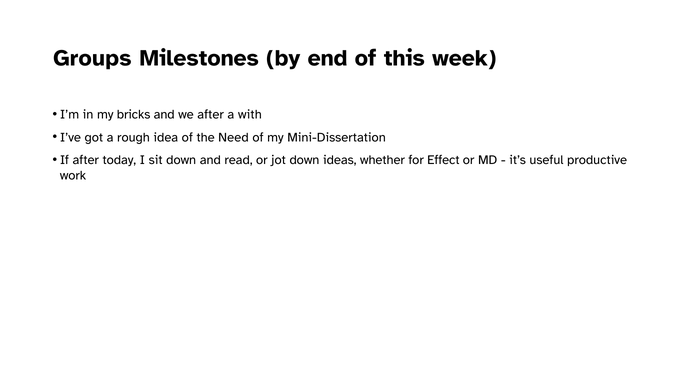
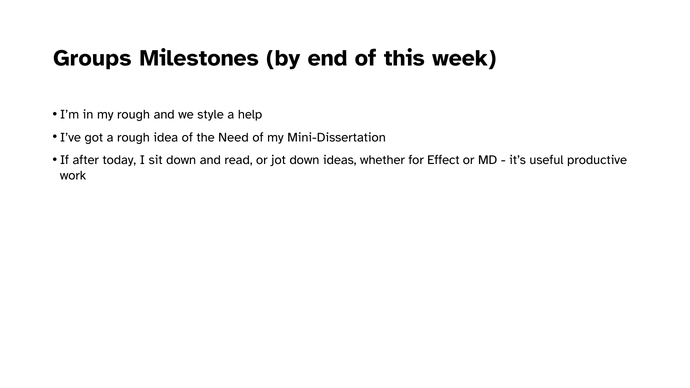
my bricks: bricks -> rough (134, 115)
we after: after -> style (211, 115)
with: with -> help (250, 115)
